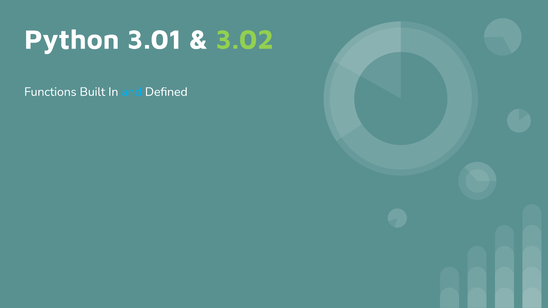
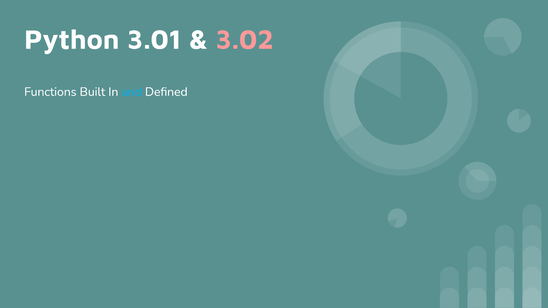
3.02 colour: light green -> pink (245, 40)
